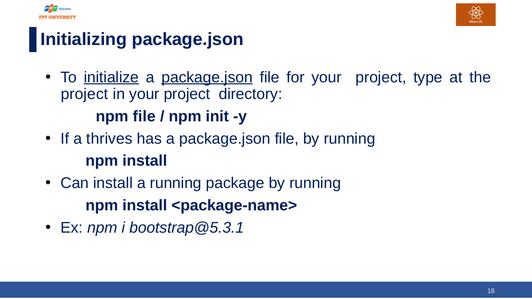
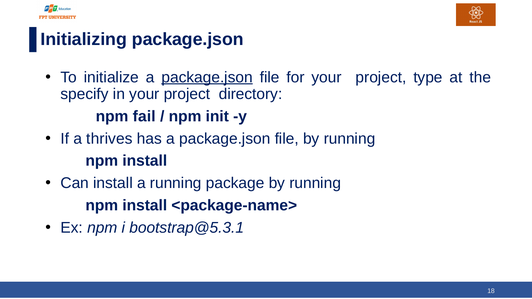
initialize underline: present -> none (111, 77)
project: project -> specify (85, 94)
npm file: file -> fail (144, 116)
